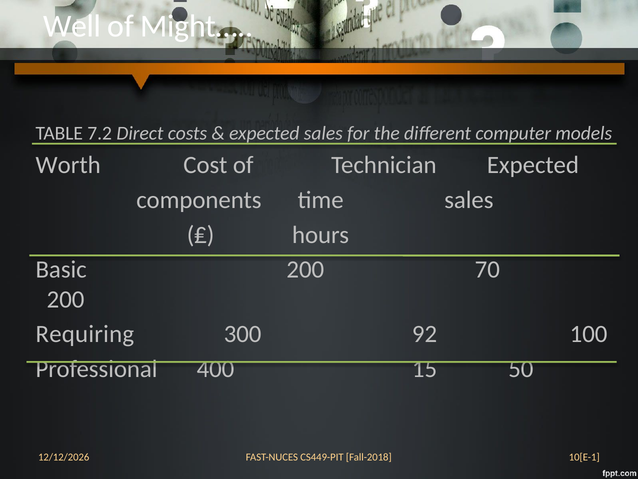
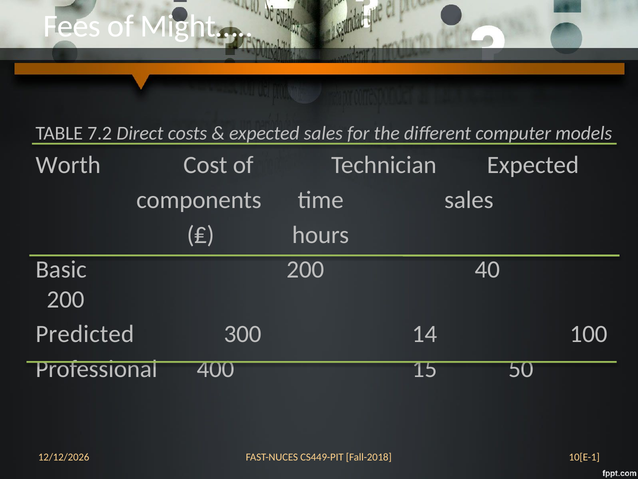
Well: Well -> Fees (72, 26)
70: 70 -> 40 (487, 269)
Requiring: Requiring -> Predicted (85, 334)
92: 92 -> 14 (425, 334)
